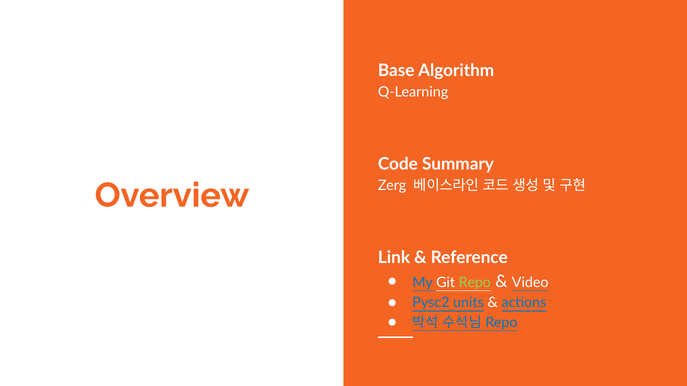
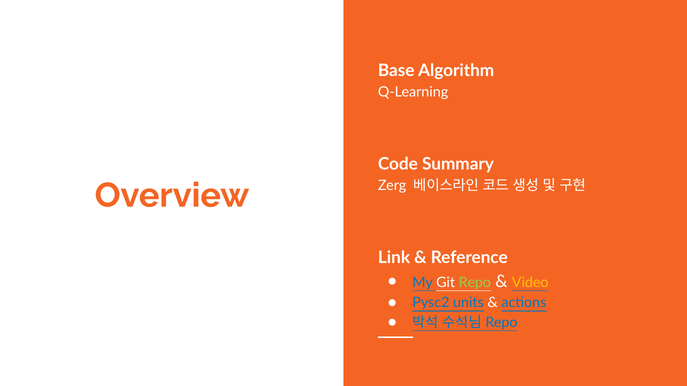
Video colour: white -> yellow (530, 283)
